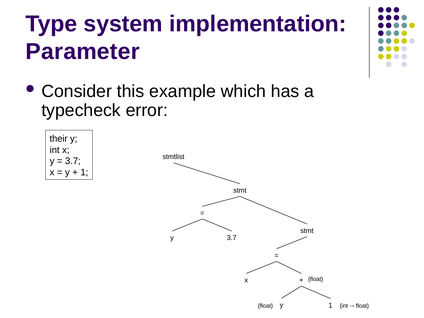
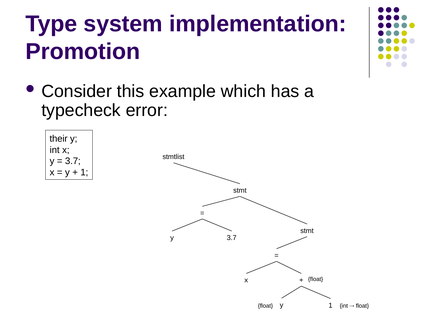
Parameter: Parameter -> Promotion (83, 51)
